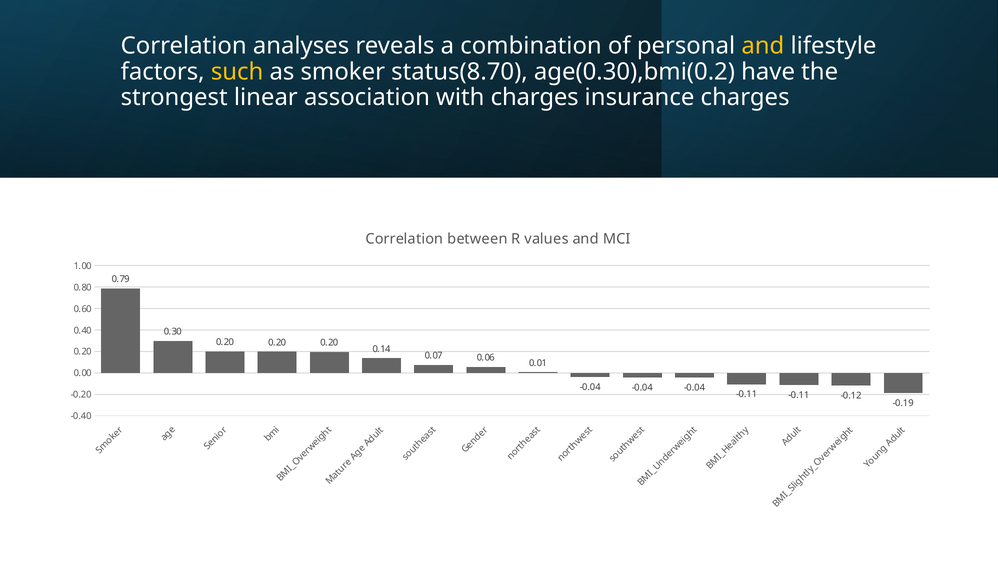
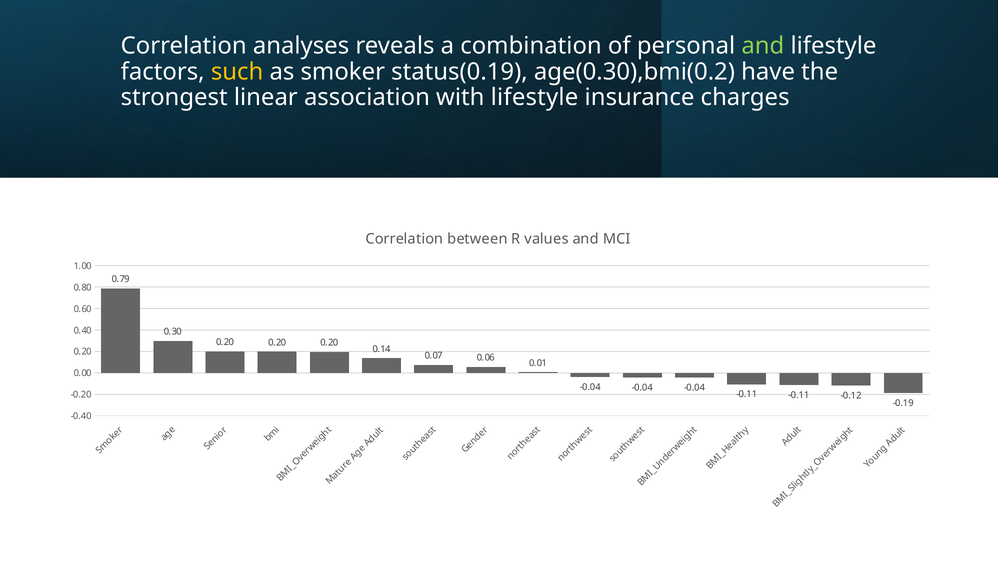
and colour: yellow -> light green (763, 46)
status(8.70: status(8.70 -> status(0.19 (459, 72)
with charges: charges -> lifestyle (534, 98)
